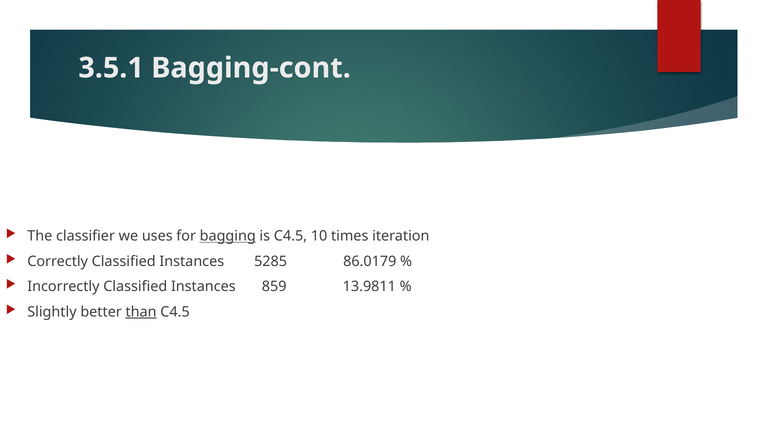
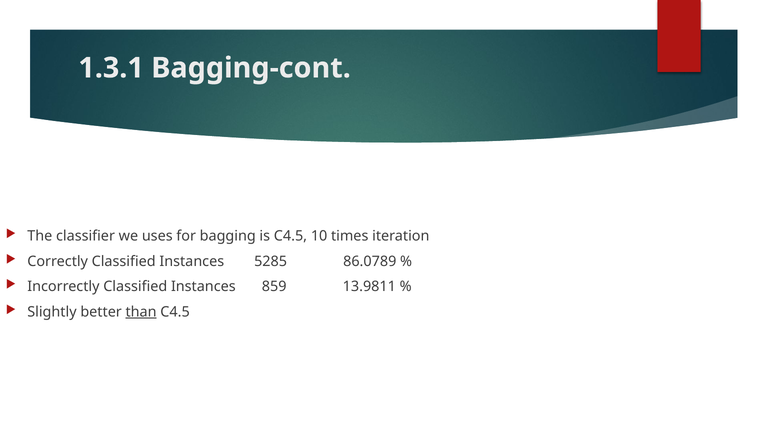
3.5.1: 3.5.1 -> 1.3.1 (111, 68)
bagging underline: present -> none (228, 236)
86.0179: 86.0179 -> 86.0789 (370, 261)
